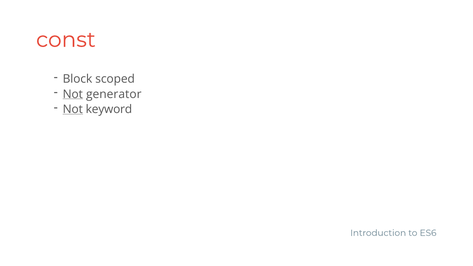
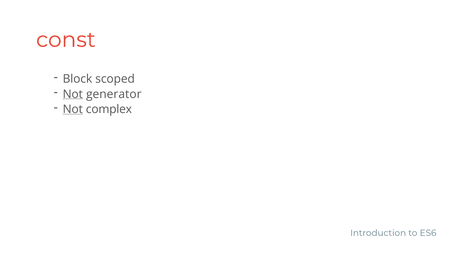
keyword: keyword -> complex (109, 109)
